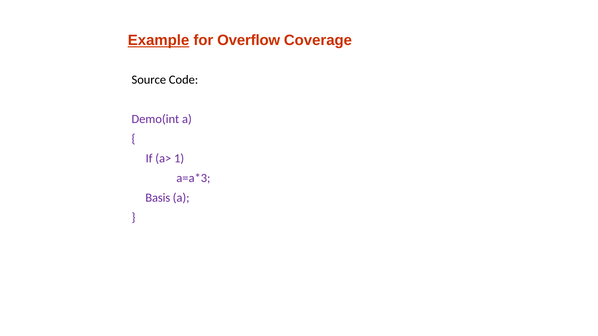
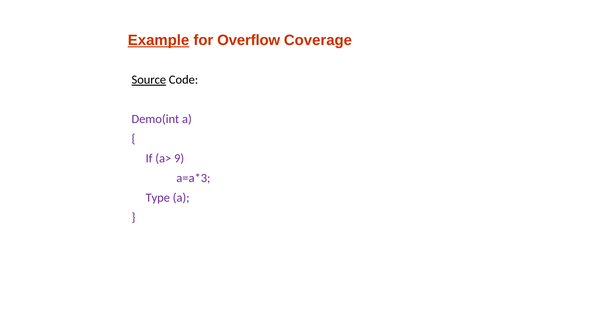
Source underline: none -> present (149, 80)
1: 1 -> 9 (179, 159)
Basis: Basis -> Type (158, 198)
